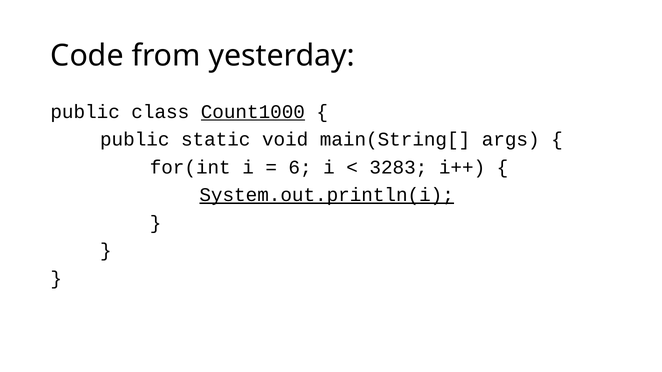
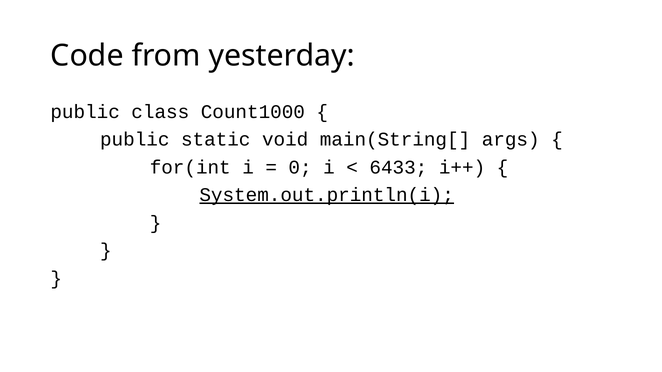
Count1000 underline: present -> none (253, 112)
6: 6 -> 0 (300, 167)
3283: 3283 -> 6433 (398, 167)
